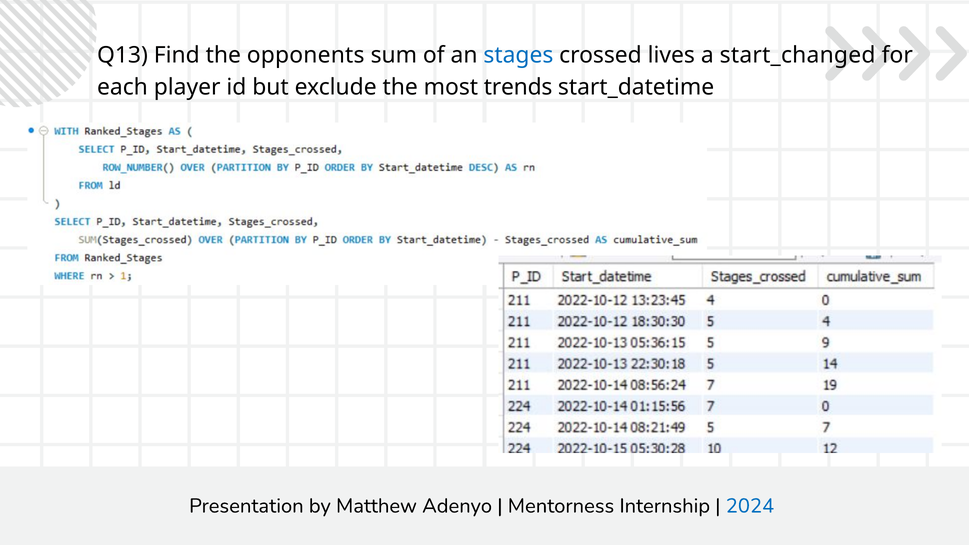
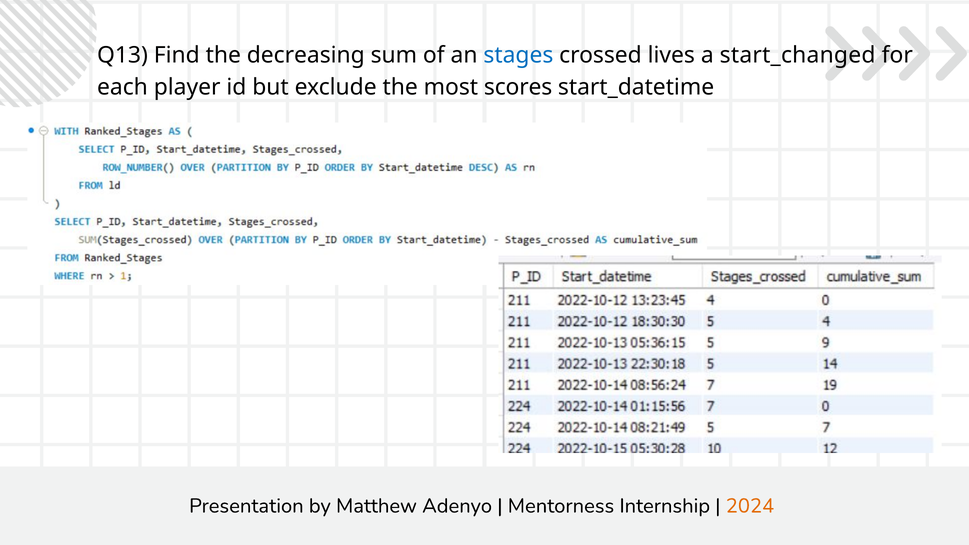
opponents: opponents -> decreasing (306, 55)
trends: trends -> scores (518, 87)
2024 colour: blue -> orange (750, 506)
